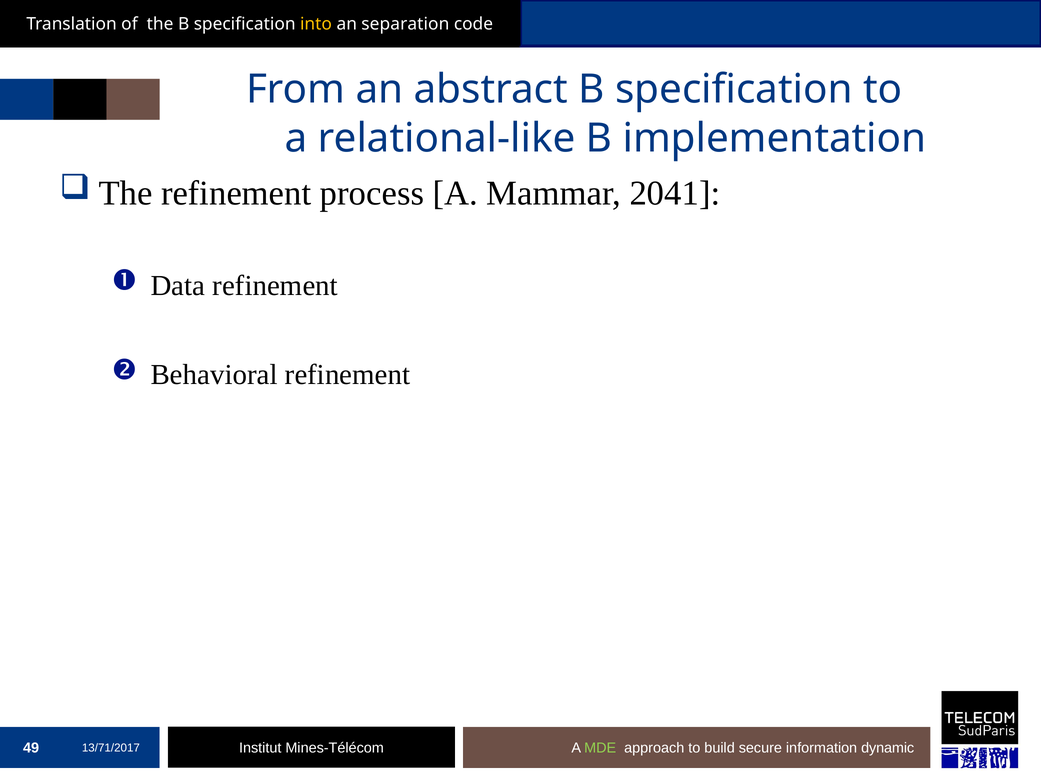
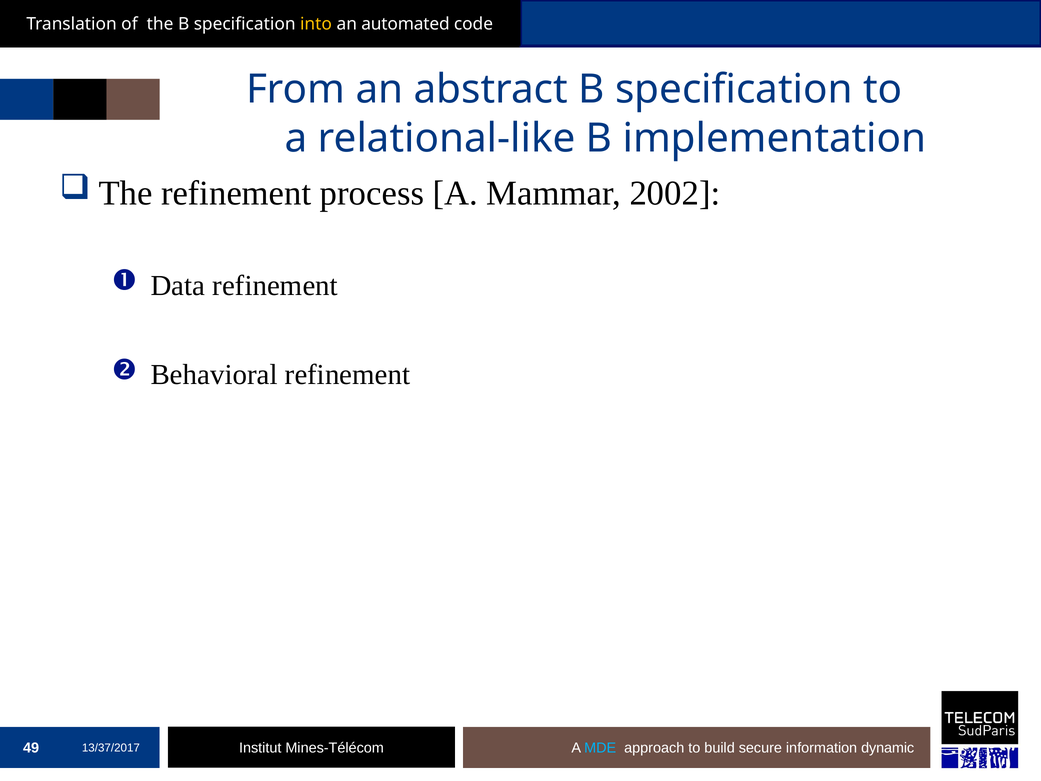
separation: separation -> automated (405, 24)
2041: 2041 -> 2002 (675, 193)
13/71/2017: 13/71/2017 -> 13/37/2017 (111, 748)
MDE colour: light green -> light blue (600, 748)
